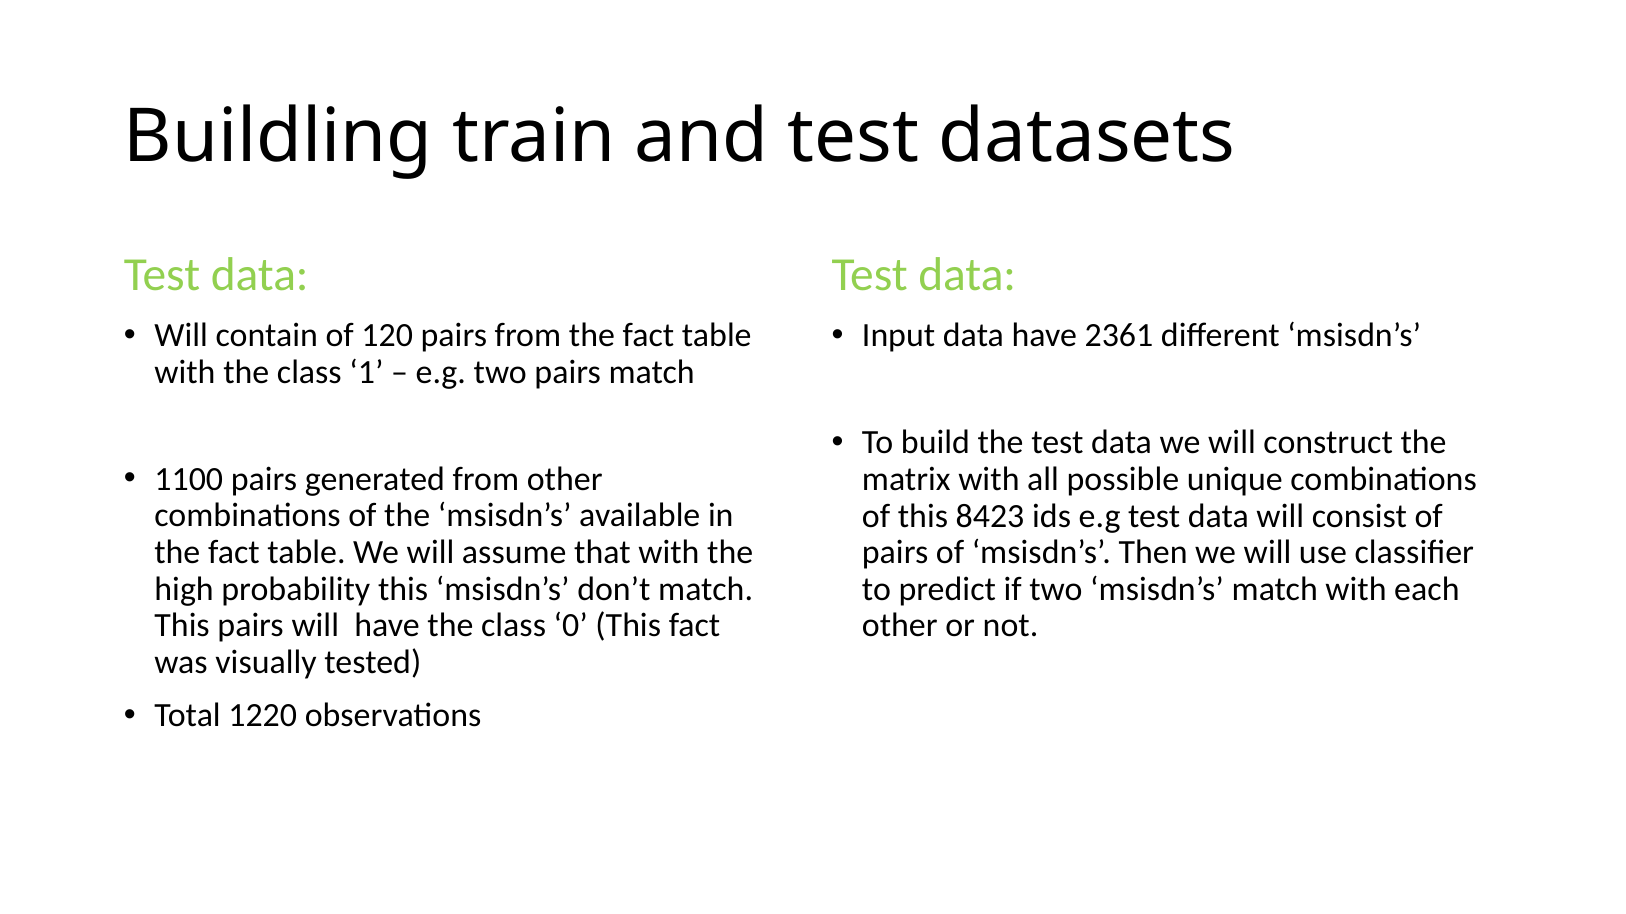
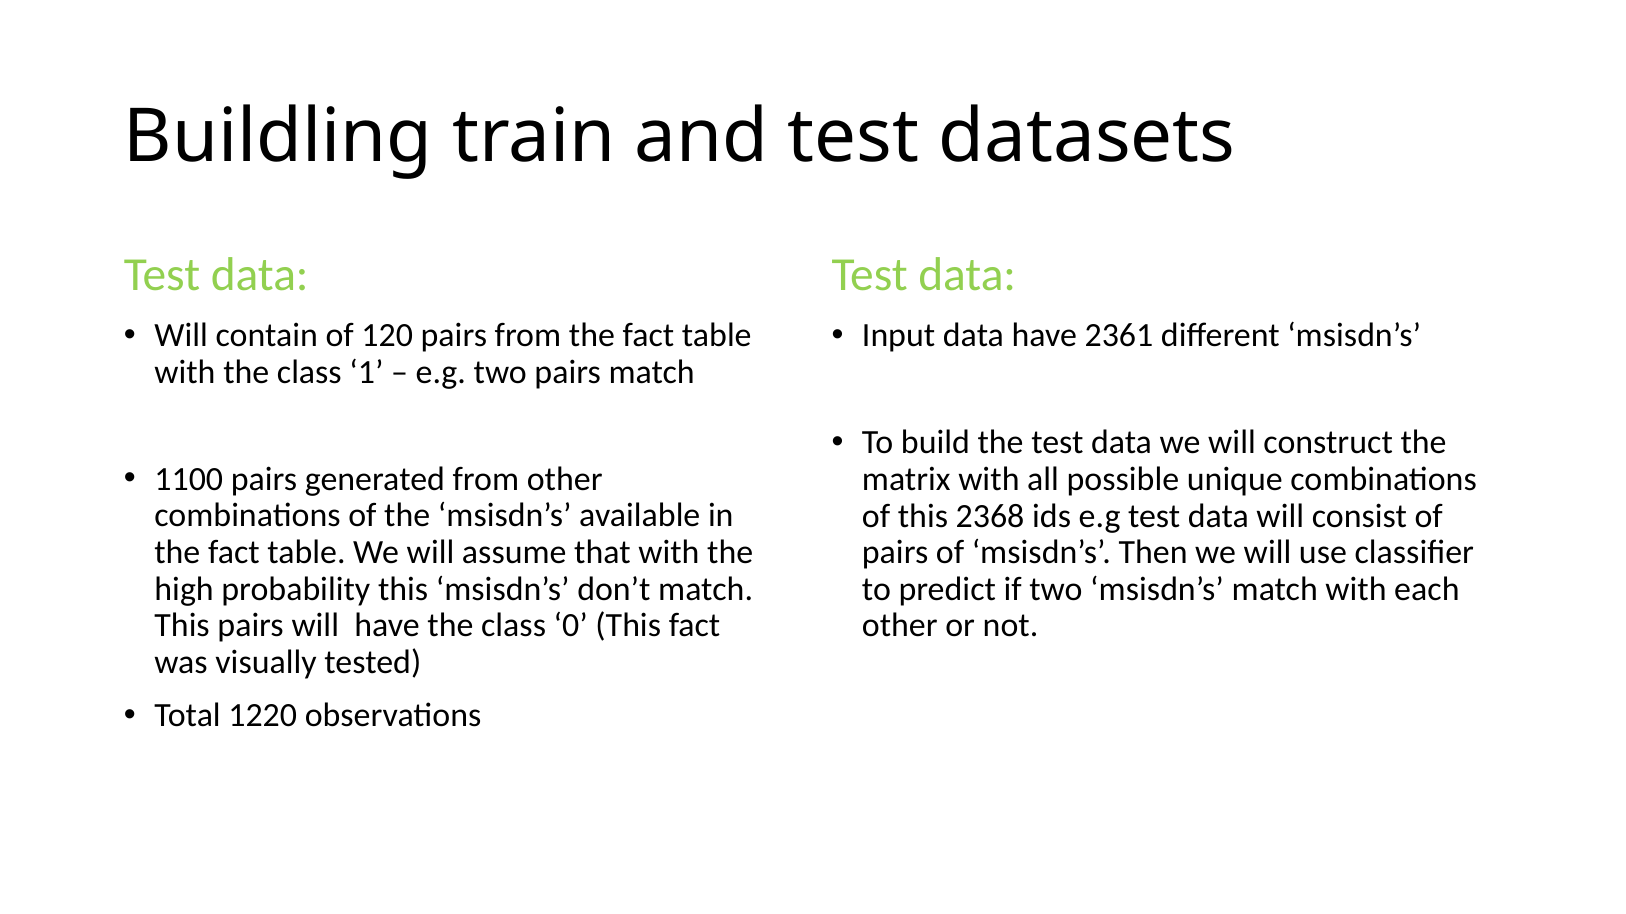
8423: 8423 -> 2368 (990, 516)
